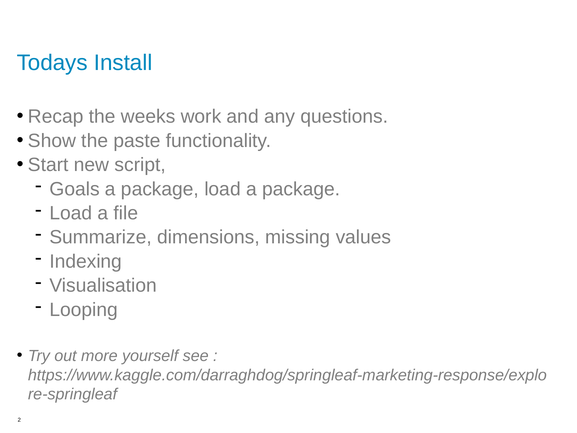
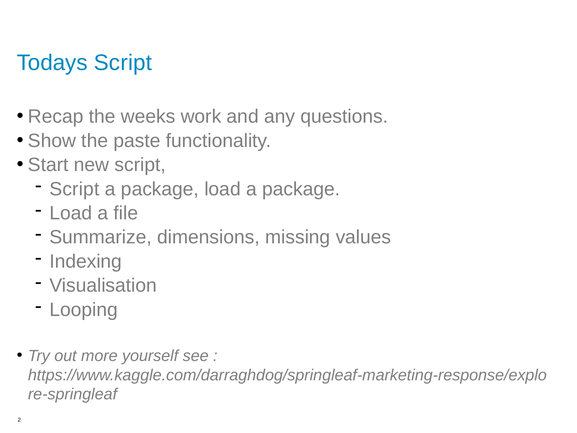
Todays Install: Install -> Script (123, 63)
Goals: Goals -> Script (74, 189)
